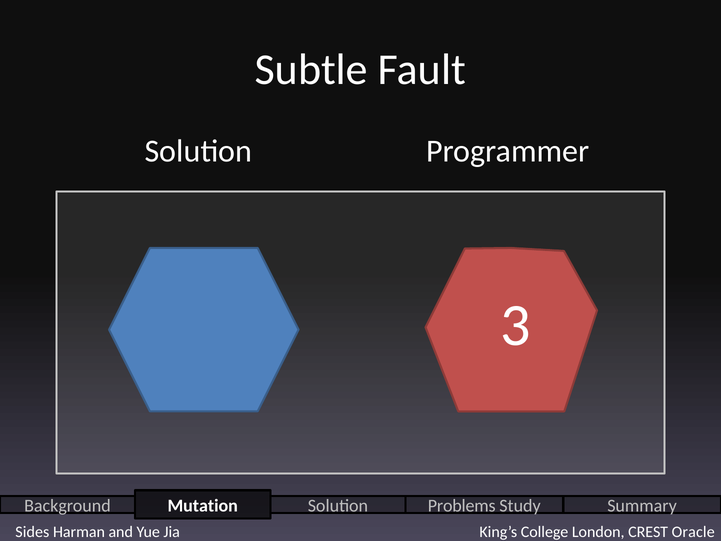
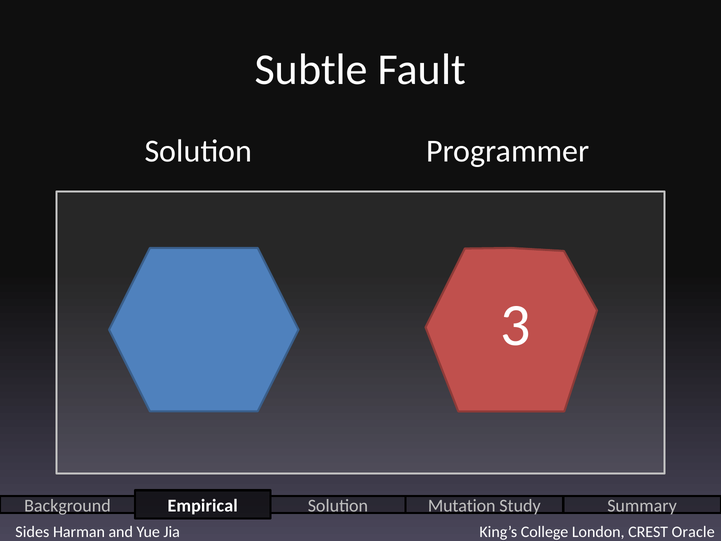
Mutation: Mutation -> Empirical (203, 505)
Problems: Problems -> Mutation (462, 505)
